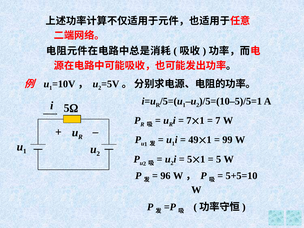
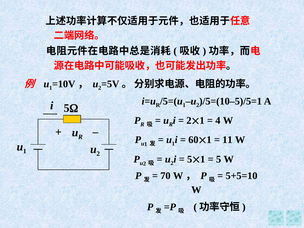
7: 7 -> 2 (189, 121)
7: 7 -> 4 (218, 121)
49: 49 -> 60 (193, 140)
99: 99 -> 11 (227, 140)
96: 96 -> 70 (165, 176)
